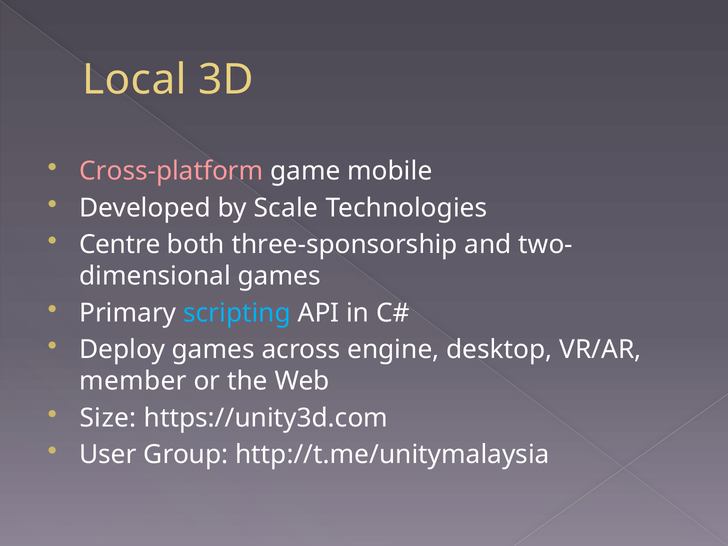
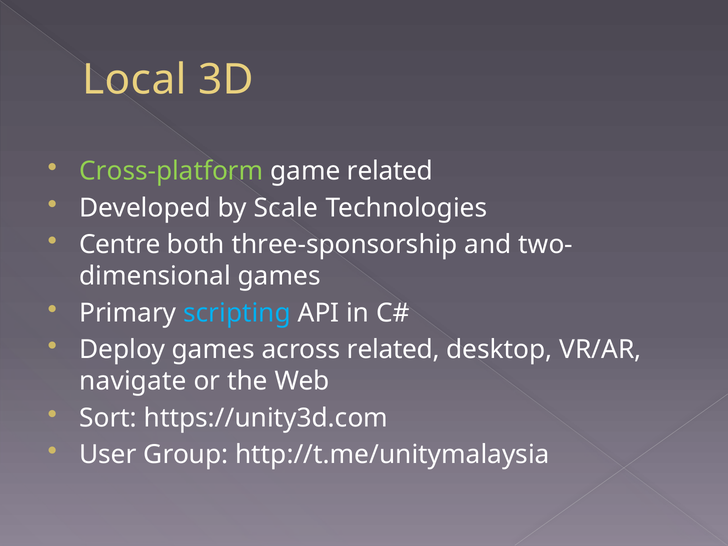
Cross-platform colour: pink -> light green (171, 171)
game mobile: mobile -> related (390, 171)
across engine: engine -> related (393, 350)
member: member -> navigate (133, 381)
Size: Size -> Sort (108, 418)
